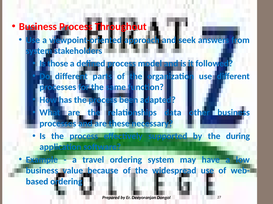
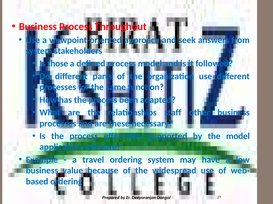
data: data -> staff (173, 113)
the during: during -> model (238, 137)
